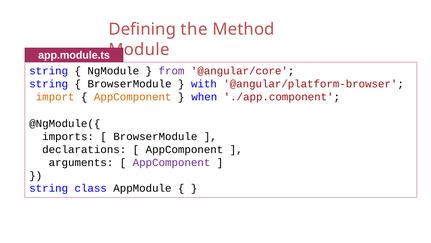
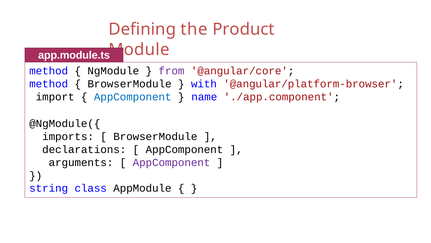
Method: Method -> Product (244, 29)
string: string -> method (49, 71)
string: string -> method (49, 84)
import colour: orange -> black (55, 97)
AppComponent colour: orange -> blue (133, 97)
when: when -> name (204, 97)
